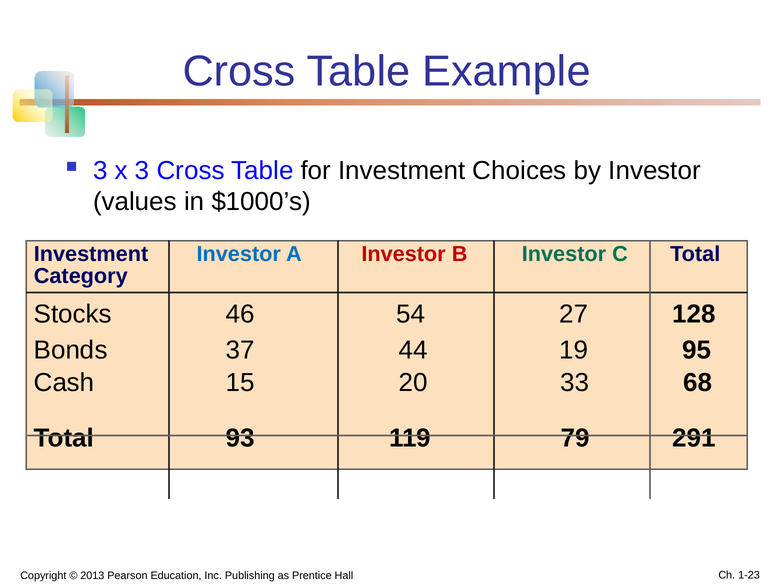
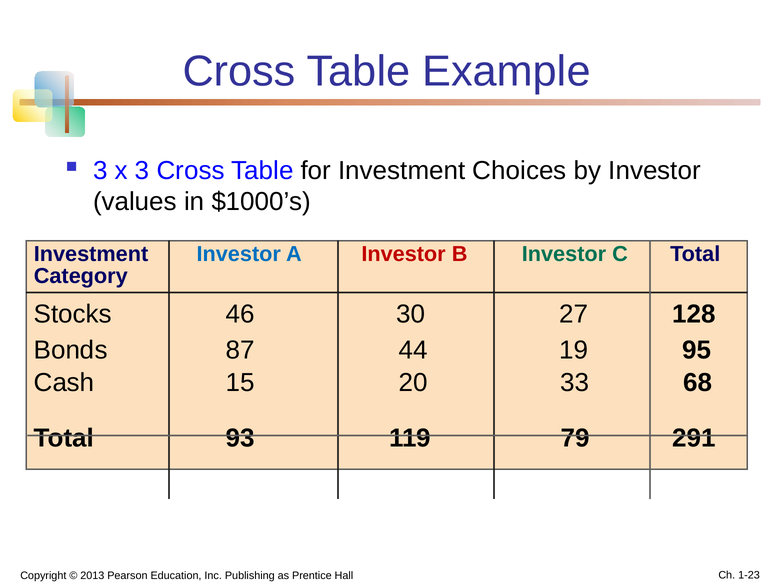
54: 54 -> 30 (411, 314)
37: 37 -> 87 (240, 350)
